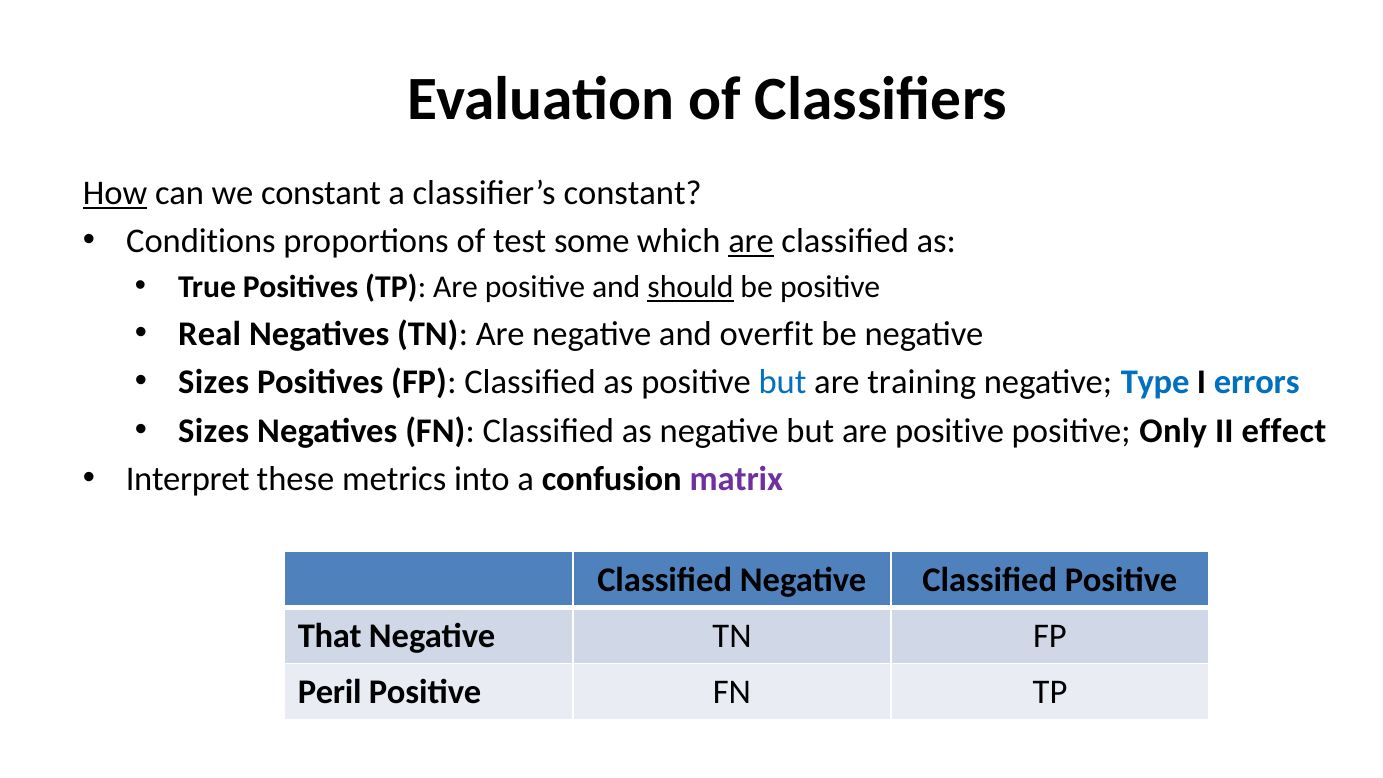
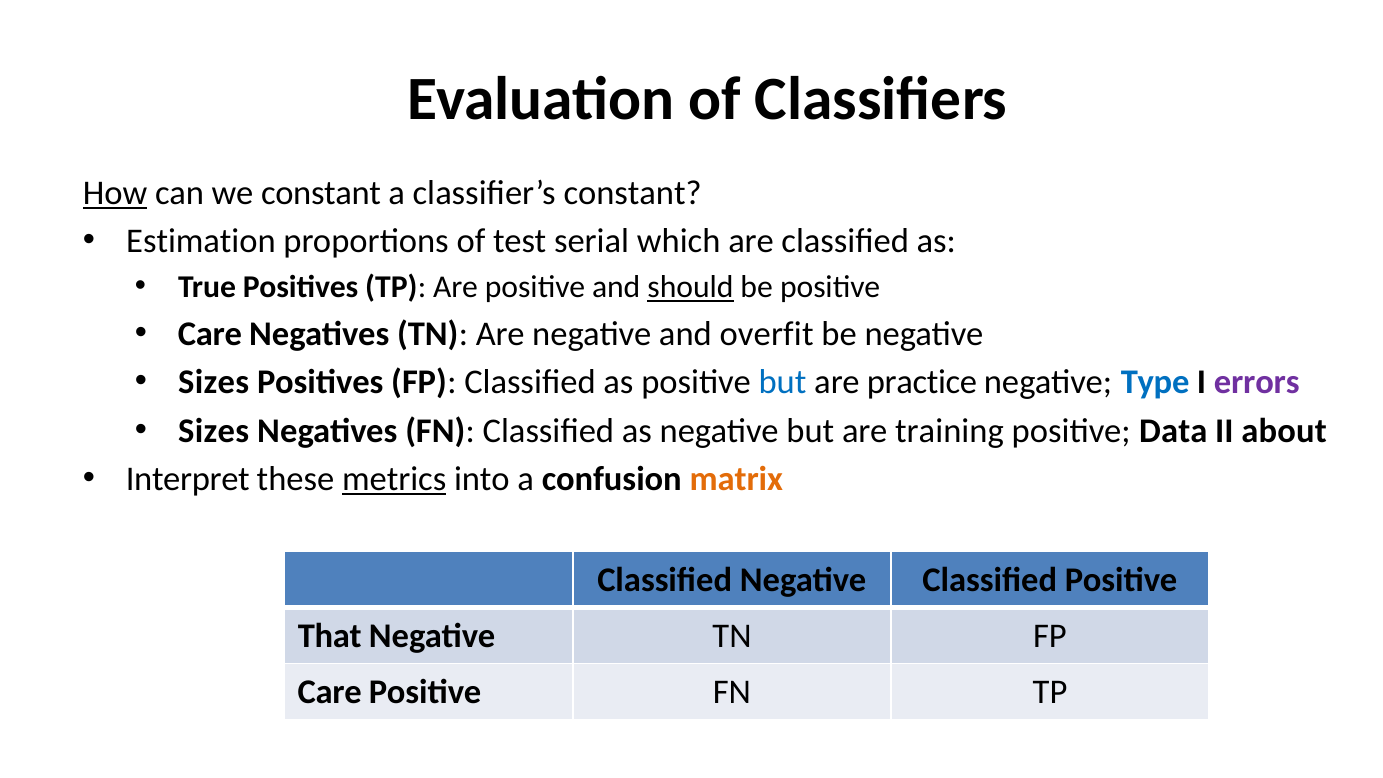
Conditions: Conditions -> Estimation (201, 241)
some: some -> serial (592, 241)
are underline: present -> none (751, 241)
Real: Real -> Care (210, 334)
training: training -> practice (922, 382)
errors colour: blue -> purple (1257, 382)
but are positive: positive -> training (949, 431)
Only: Only -> Data (1173, 431)
effect: effect -> about (1284, 431)
metrics underline: none -> present (394, 479)
matrix colour: purple -> orange (736, 479)
Peril: Peril -> Care (330, 692)
